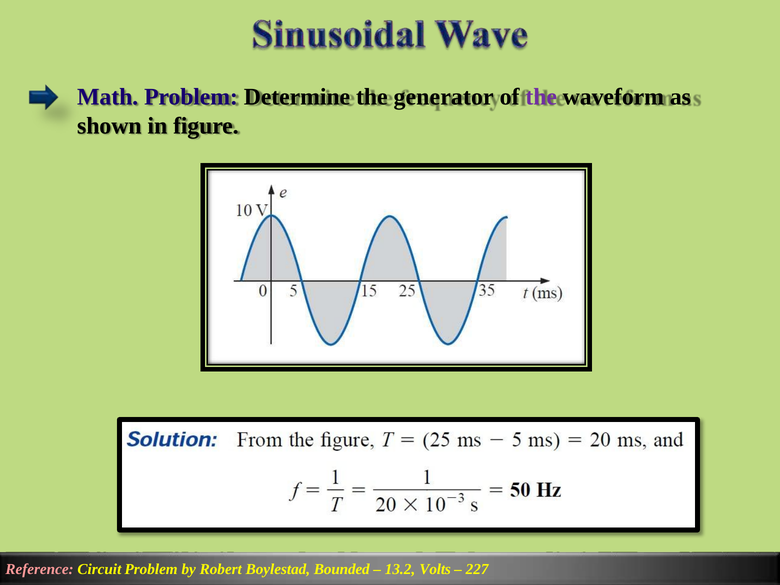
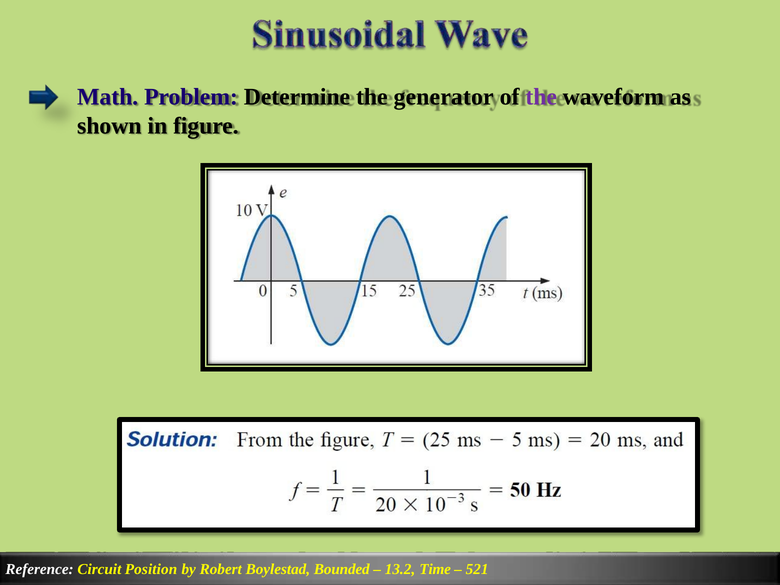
Reference colour: pink -> white (40, 569)
Circuit Problem: Problem -> Position (151, 569)
Volts: Volts -> Time (435, 569)
227: 227 -> 521 (477, 569)
